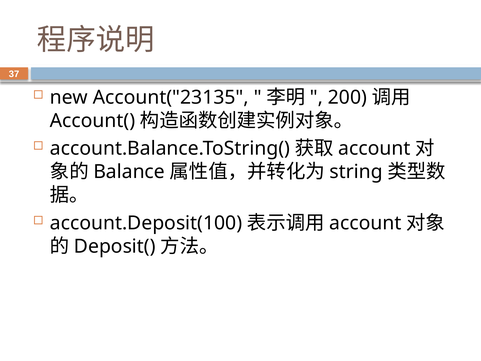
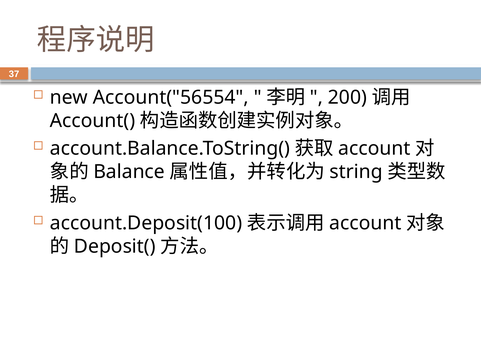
Account("23135: Account("23135 -> Account("56554 (171, 97)
